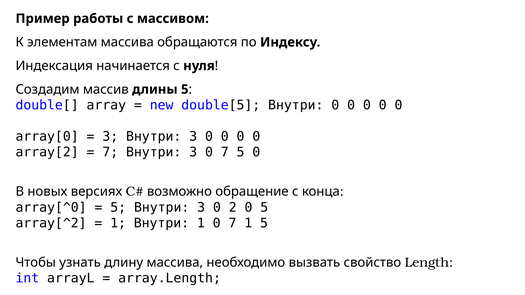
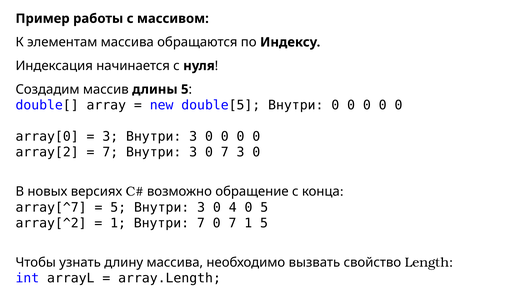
7 5: 5 -> 3 (241, 152)
array[^0: array[^0 -> array[^7 (51, 208)
2: 2 -> 4 (233, 208)
Внутри 1: 1 -> 7 (201, 223)
